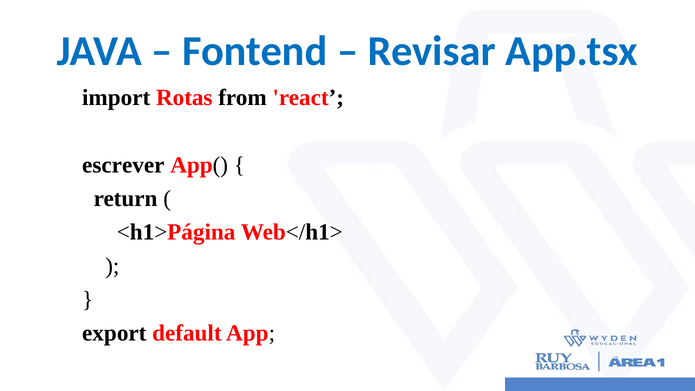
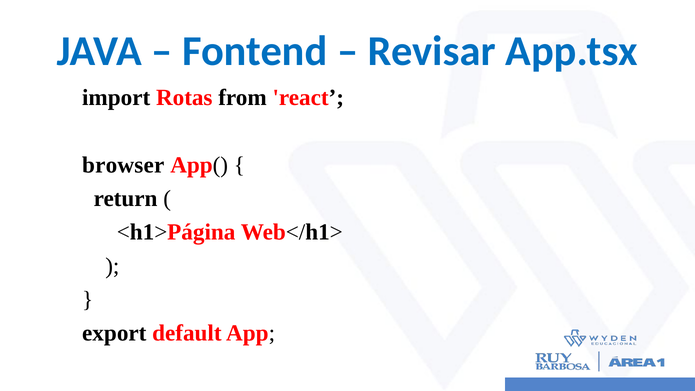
escrever: escrever -> browser (123, 165)
